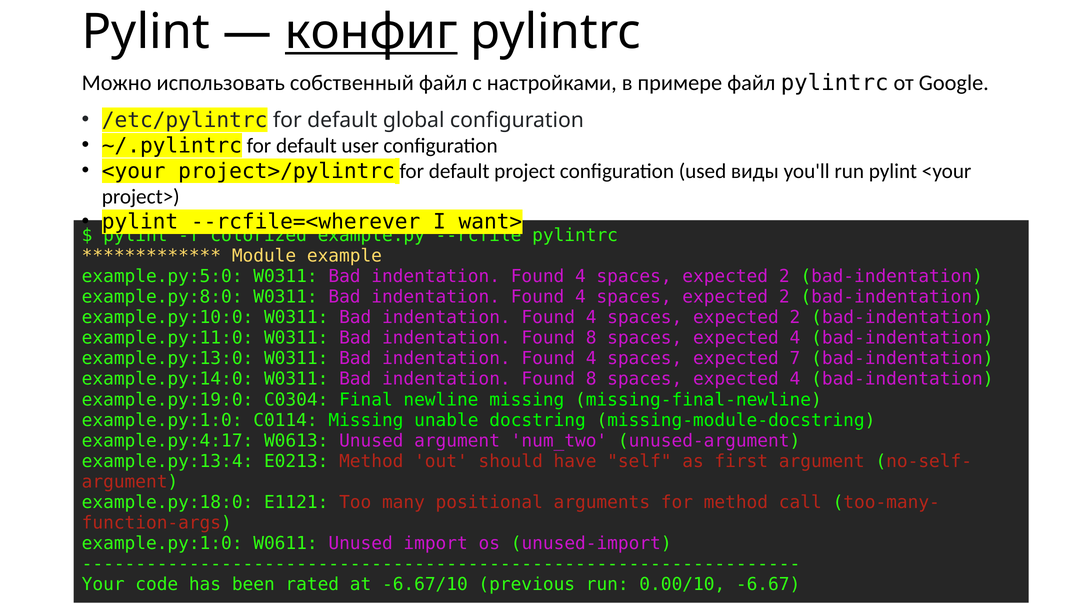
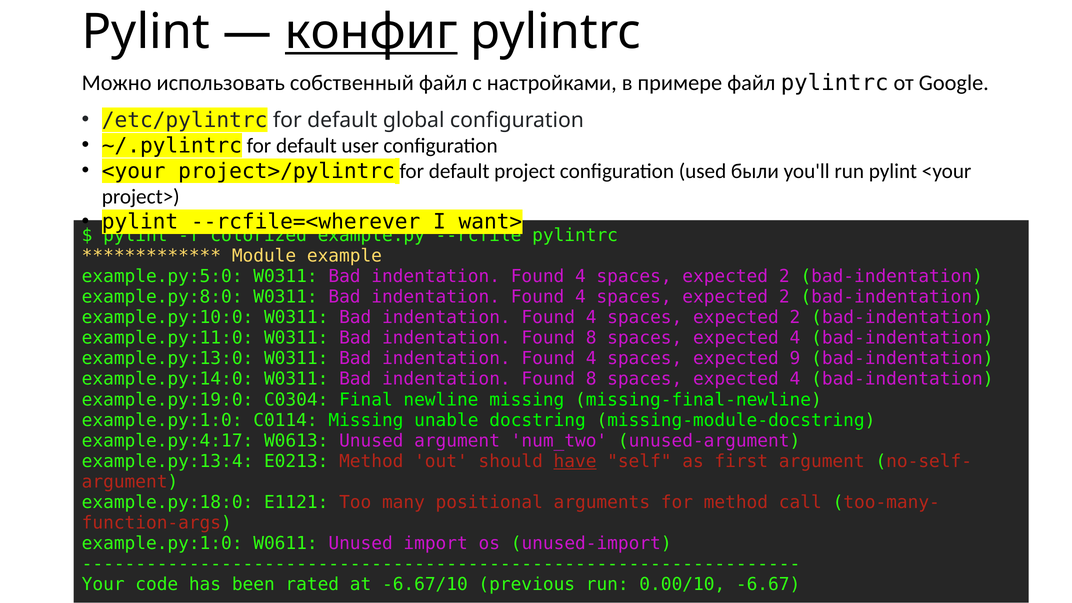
виды: виды -> были (755, 171)
7: 7 -> 9 (795, 359)
have underline: none -> present (575, 461)
